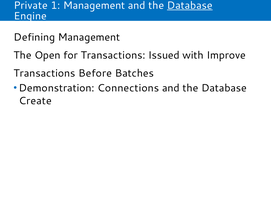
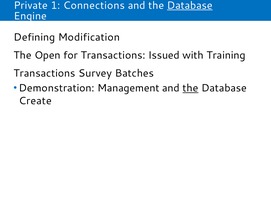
1 Management: Management -> Connections (94, 5)
Defining Management: Management -> Modification (89, 37)
Improve: Improve -> Training (226, 55)
Before: Before -> Survey (95, 73)
Connections: Connections -> Management (128, 88)
the underline: none -> present (190, 88)
